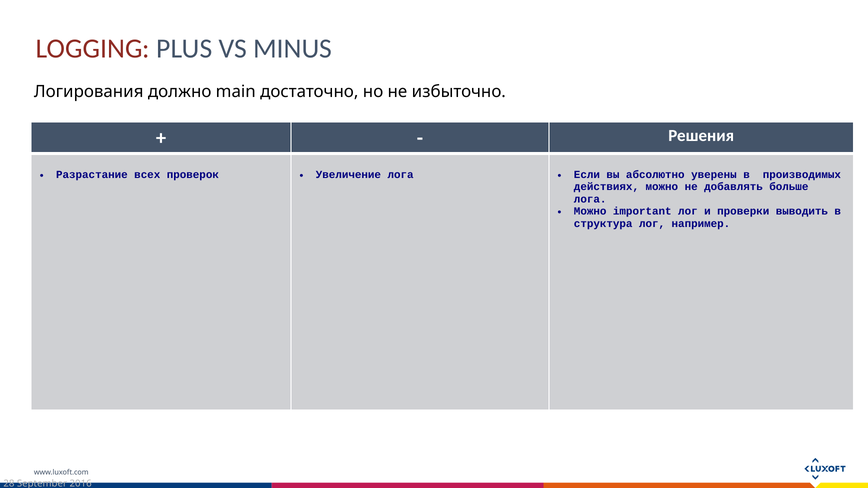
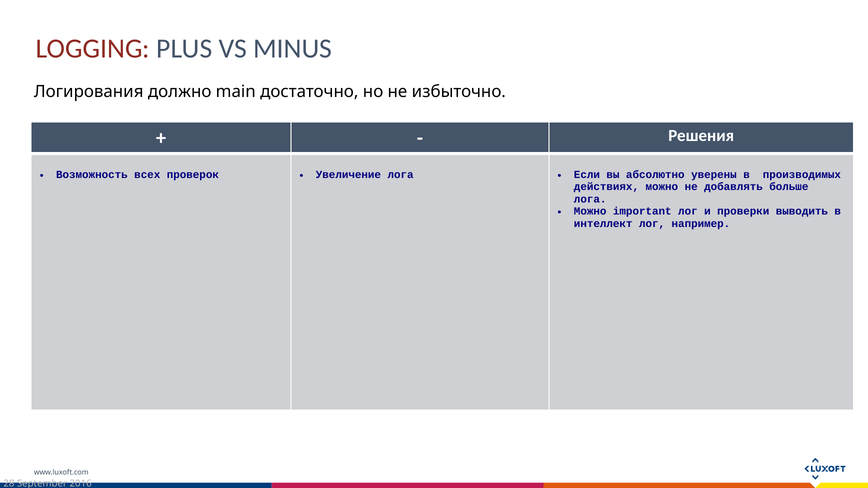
Разрастание: Разрастание -> Возможность (92, 175)
структура: структура -> интеллект (603, 224)
